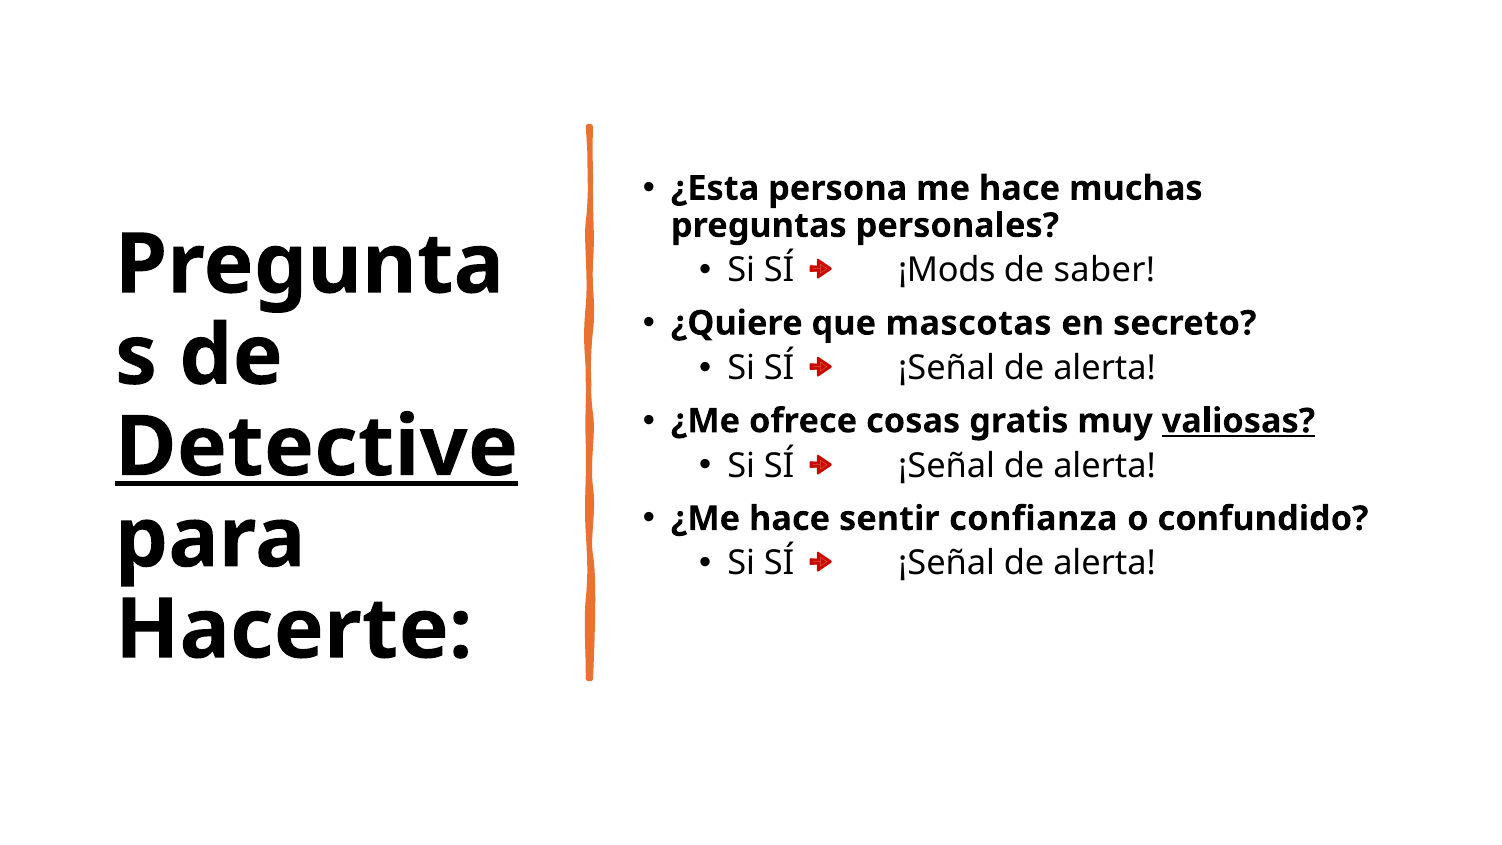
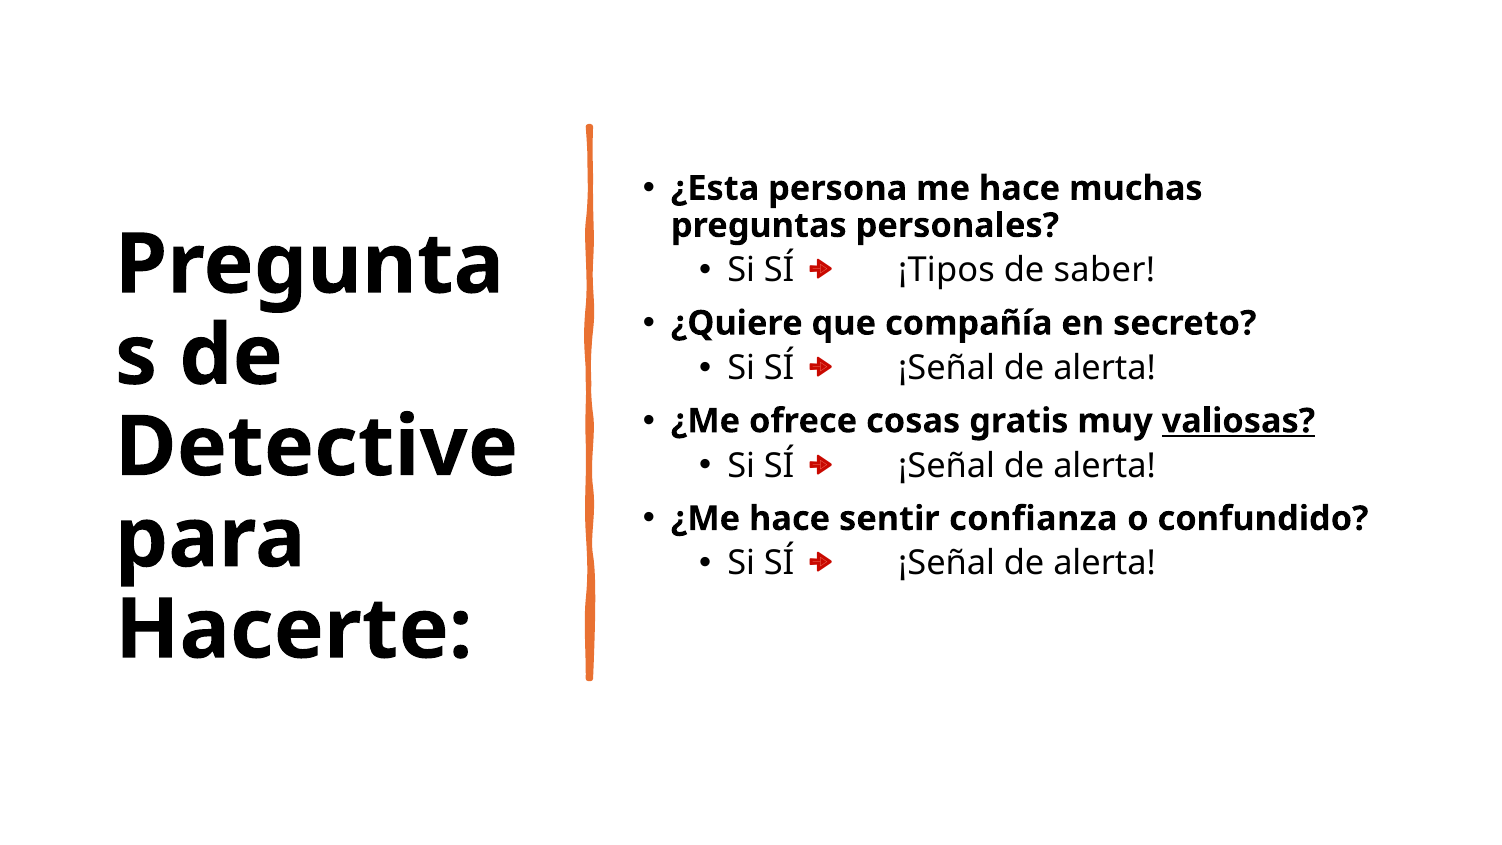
¡Mods: ¡Mods -> ¡Tipos (947, 270)
mascotas: mascotas -> compañía (969, 323)
Detective underline: present -> none (317, 447)
